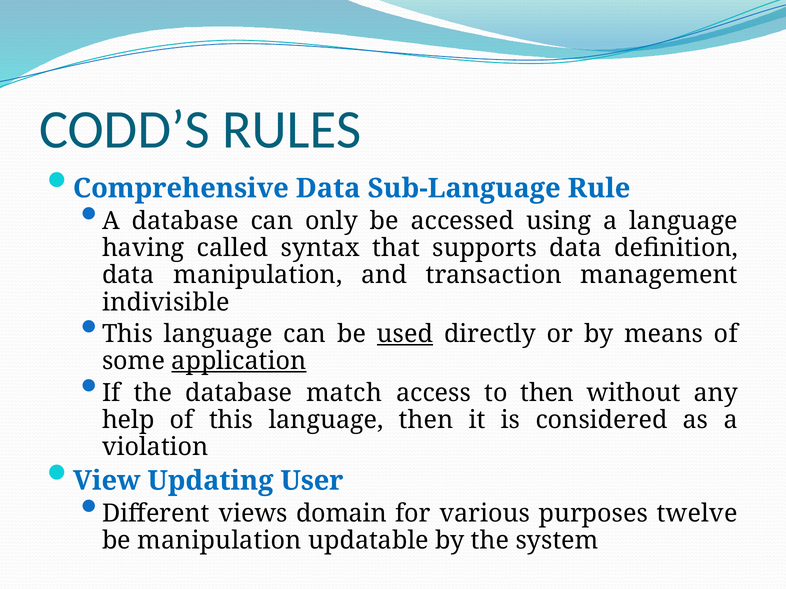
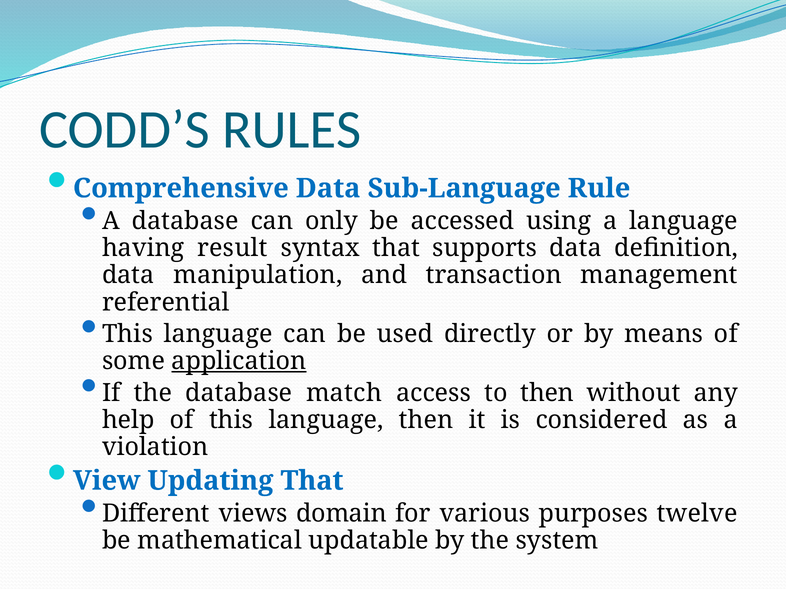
called: called -> result (232, 248)
indivisible: indivisible -> referential (166, 303)
used underline: present -> none (405, 334)
Updating User: User -> That (312, 481)
be manipulation: manipulation -> mathematical (220, 541)
